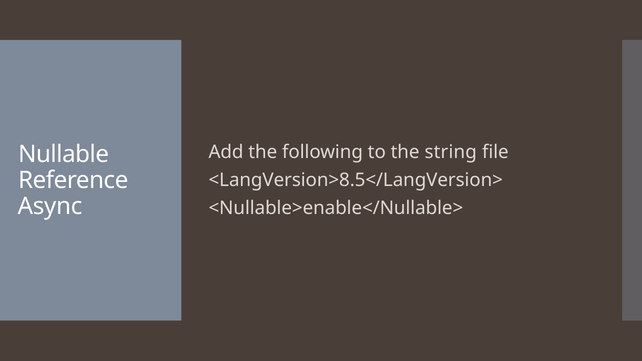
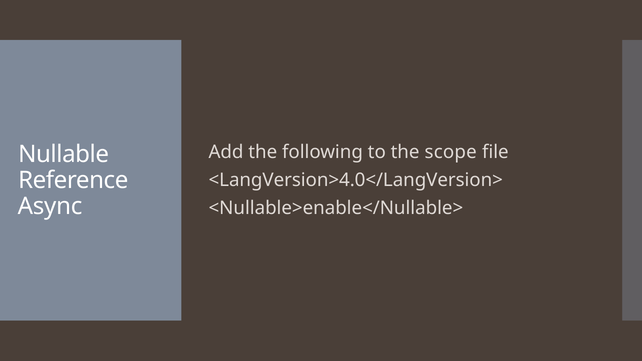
string: string -> scope (451, 152)
<LangVersion>8.5</LangVersion>: <LangVersion>8.5</LangVersion> -> <LangVersion>4.0</LangVersion> (356, 180)
